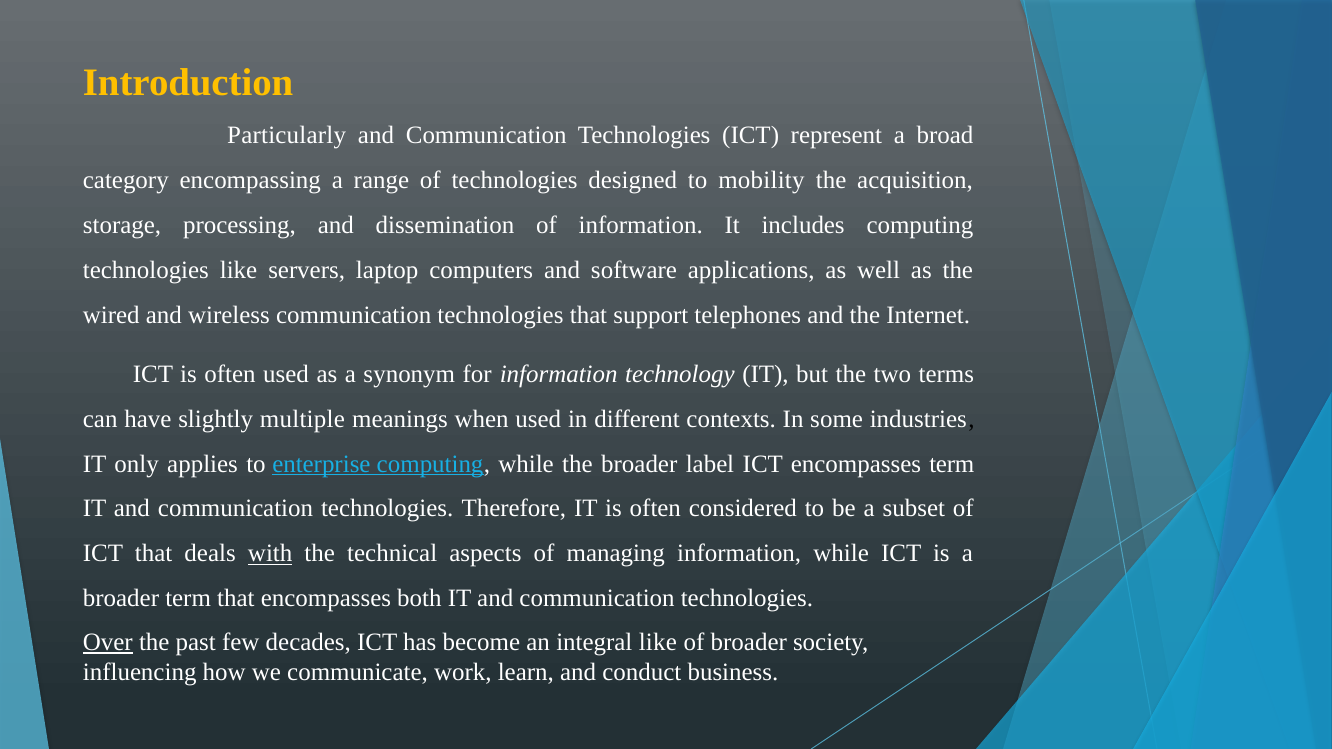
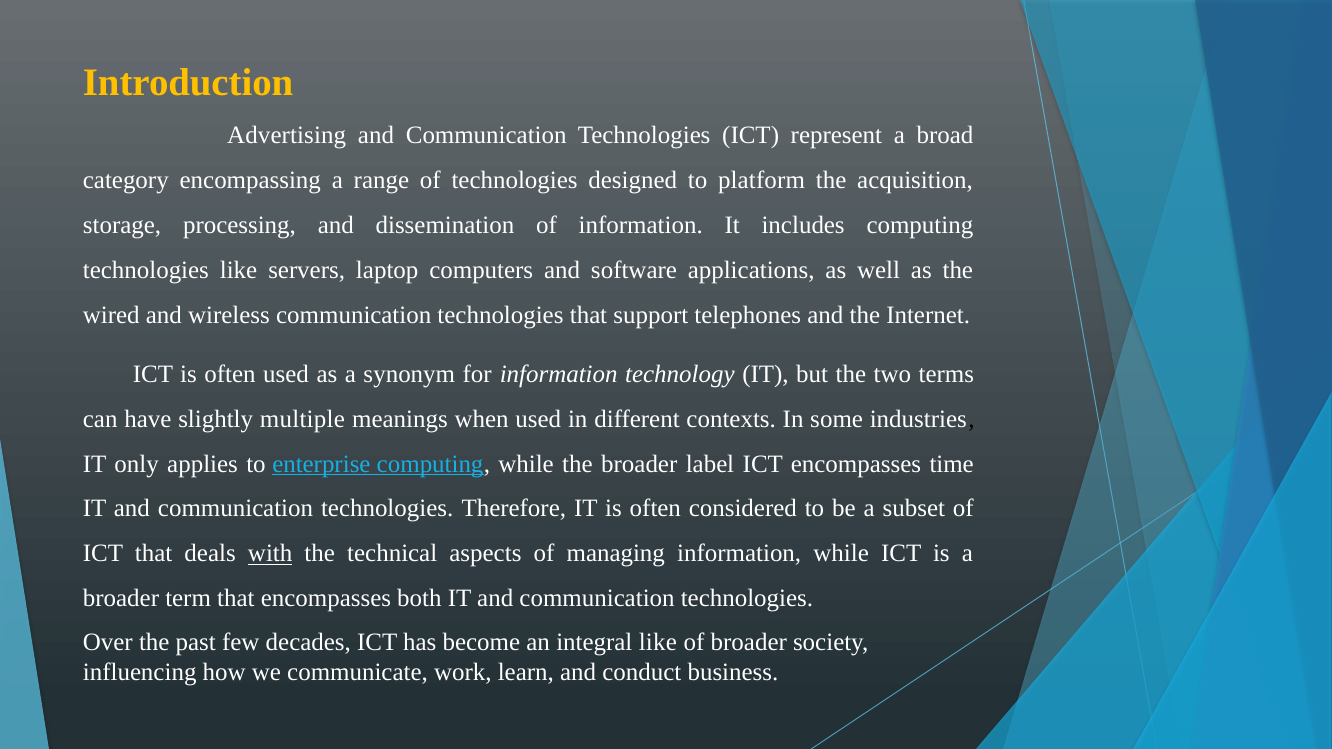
Particularly: Particularly -> Advertising (287, 135)
mobility: mobility -> platform (762, 180)
encompasses term: term -> time (952, 464)
Over underline: present -> none (108, 643)
